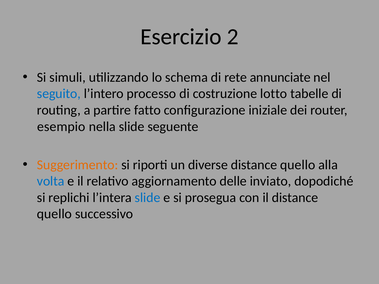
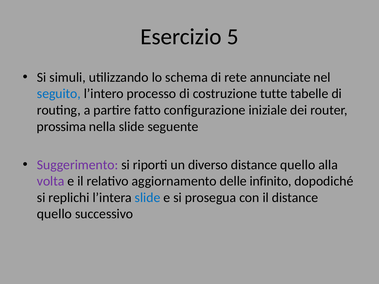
2: 2 -> 5 (233, 37)
lotto: lotto -> tutte (274, 94)
esempio: esempio -> prossima (61, 127)
Suggerimento colour: orange -> purple (78, 165)
diverse: diverse -> diverso (208, 165)
volta colour: blue -> purple (51, 181)
inviato: inviato -> infinito (271, 181)
